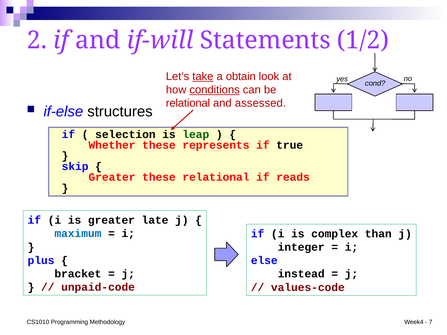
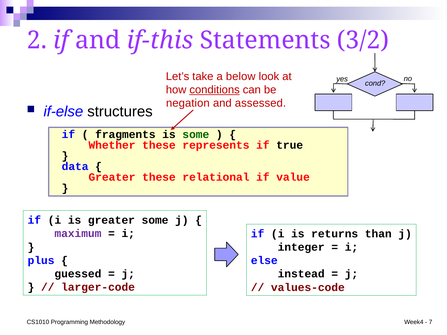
if-will: if-will -> if-this (160, 40)
1/2: 1/2 -> 3/2 (363, 40)
take underline: present -> none (203, 76)
obtain: obtain -> below (241, 76)
relational: relational -> negation (188, 103)
selection: selection -> fragments (125, 134)
is leap: leap -> some (196, 134)
skip: skip -> data (75, 167)
reads: reads -> value (293, 177)
greater late: late -> some (155, 220)
maximum colour: blue -> purple (78, 234)
complex: complex -> returns (335, 234)
bracket: bracket -> guessed (78, 274)
unpaid-code: unpaid-code -> larger-code (98, 287)
